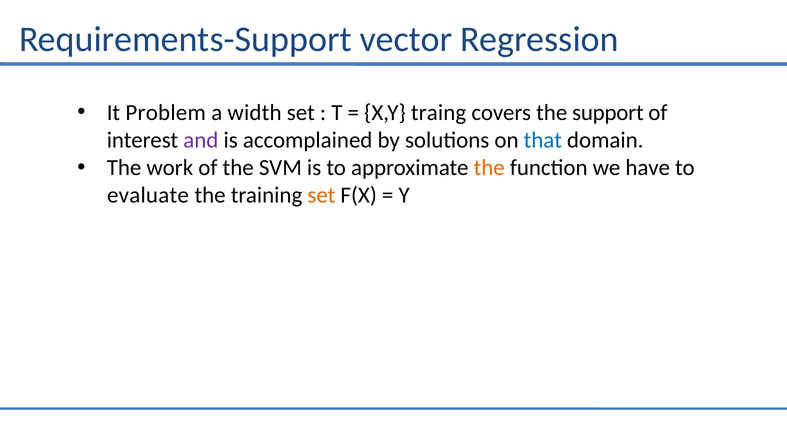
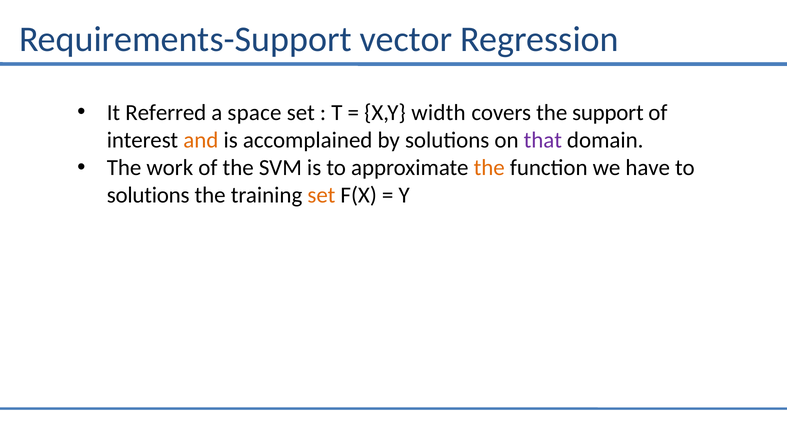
Problem: Problem -> Referred (166, 112)
width: width -> space (255, 112)
traing: traing -> width (438, 112)
and colour: purple -> orange (201, 140)
that colour: blue -> purple (543, 140)
evaluate: evaluate -> solutions (148, 195)
